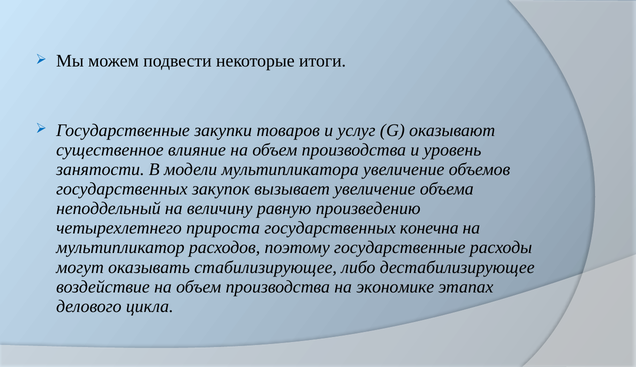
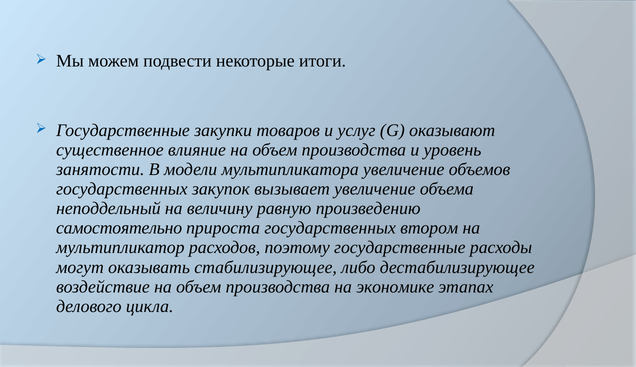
четырехлетнего: четырехлетнего -> самостоятельно (119, 228)
конечна: конечна -> втором (429, 228)
